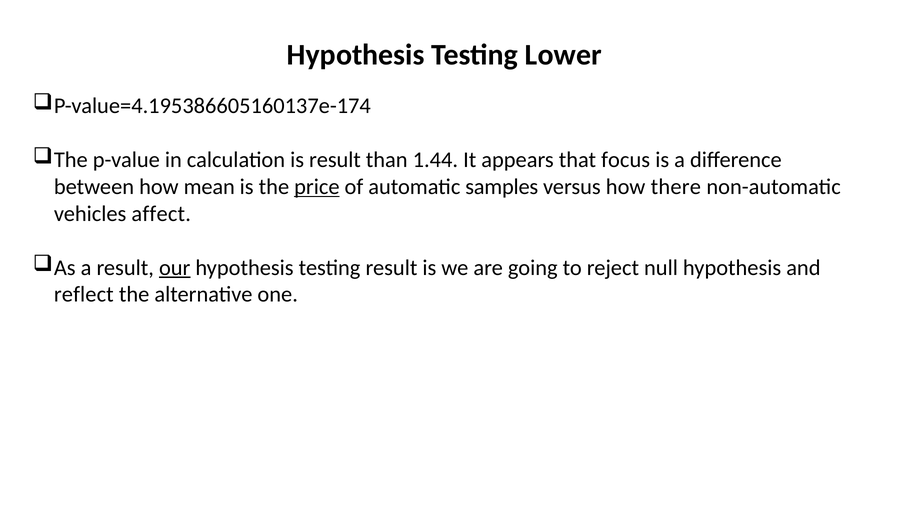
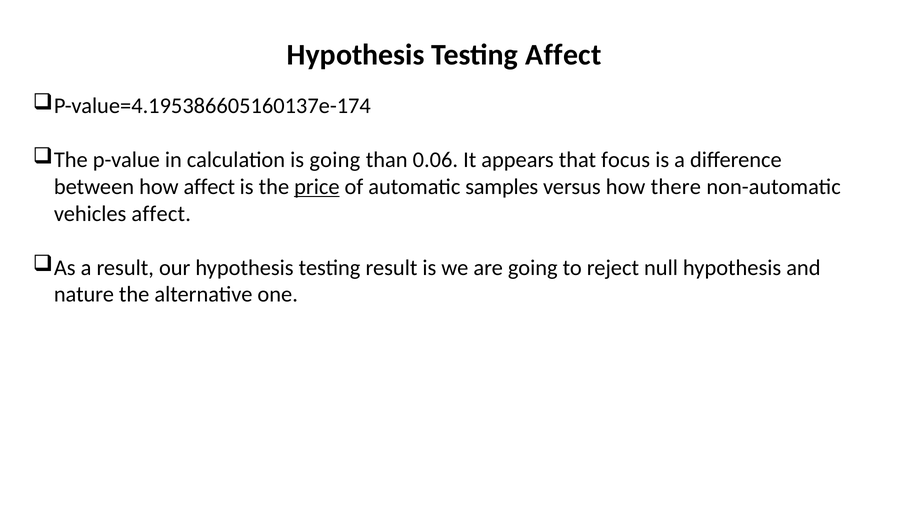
Testing Lower: Lower -> Affect (563, 55)
is result: result -> going (335, 160)
1.44: 1.44 -> 0.06 (435, 160)
how mean: mean -> affect (209, 187)
our underline: present -> none (175, 267)
reflect: reflect -> nature (84, 294)
